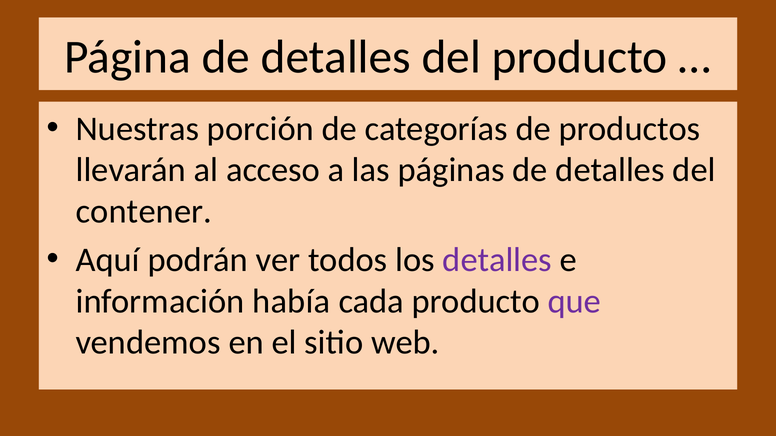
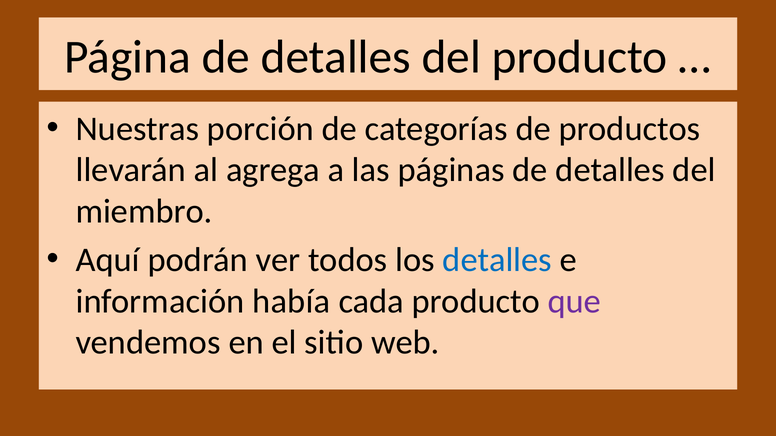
acceso: acceso -> agrega (273, 170)
contener: contener -> miembro (144, 212)
detalles colour: purple -> blue (497, 260)
